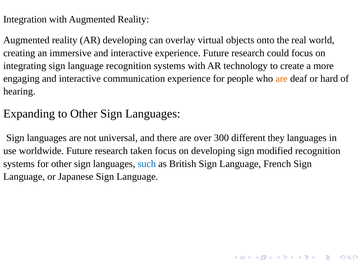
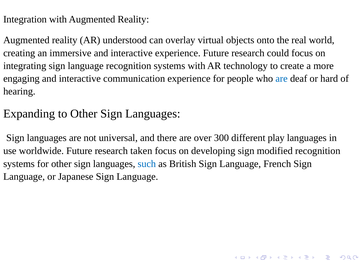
AR developing: developing -> understood (125, 40)
are colour: orange -> blue (282, 79)
they: they -> play (276, 138)
